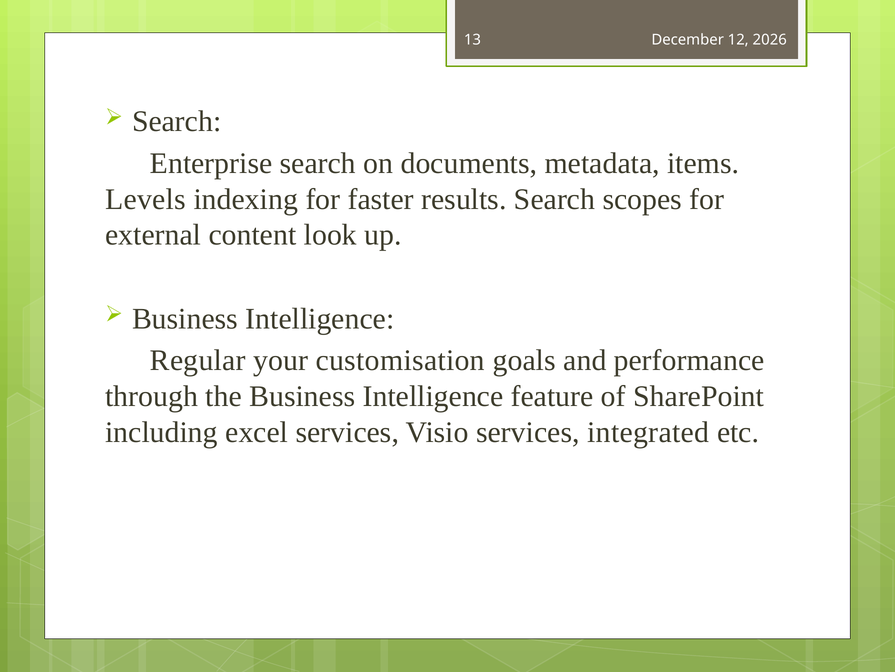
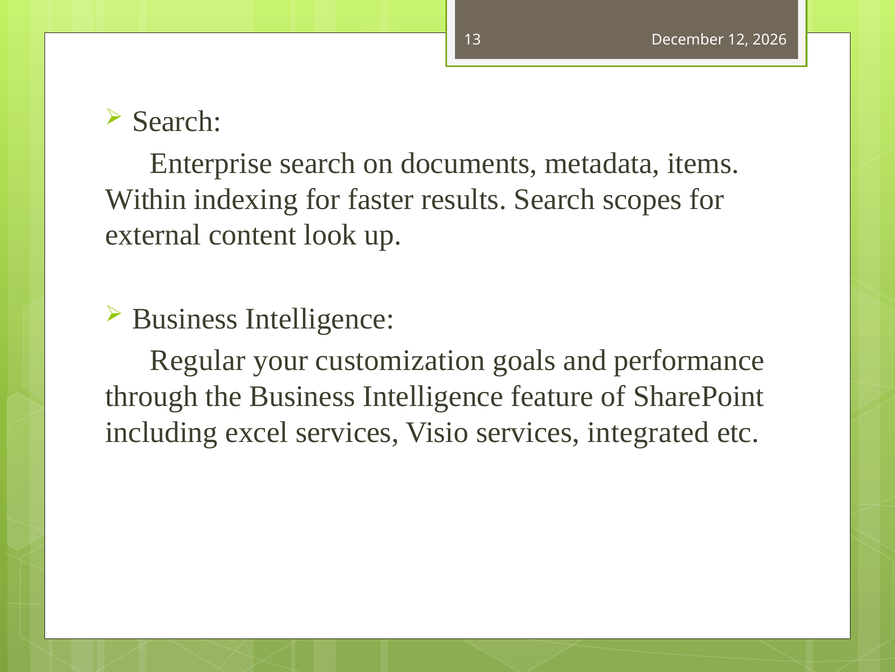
Levels: Levels -> Within (146, 199)
customisation: customisation -> customization (400, 360)
